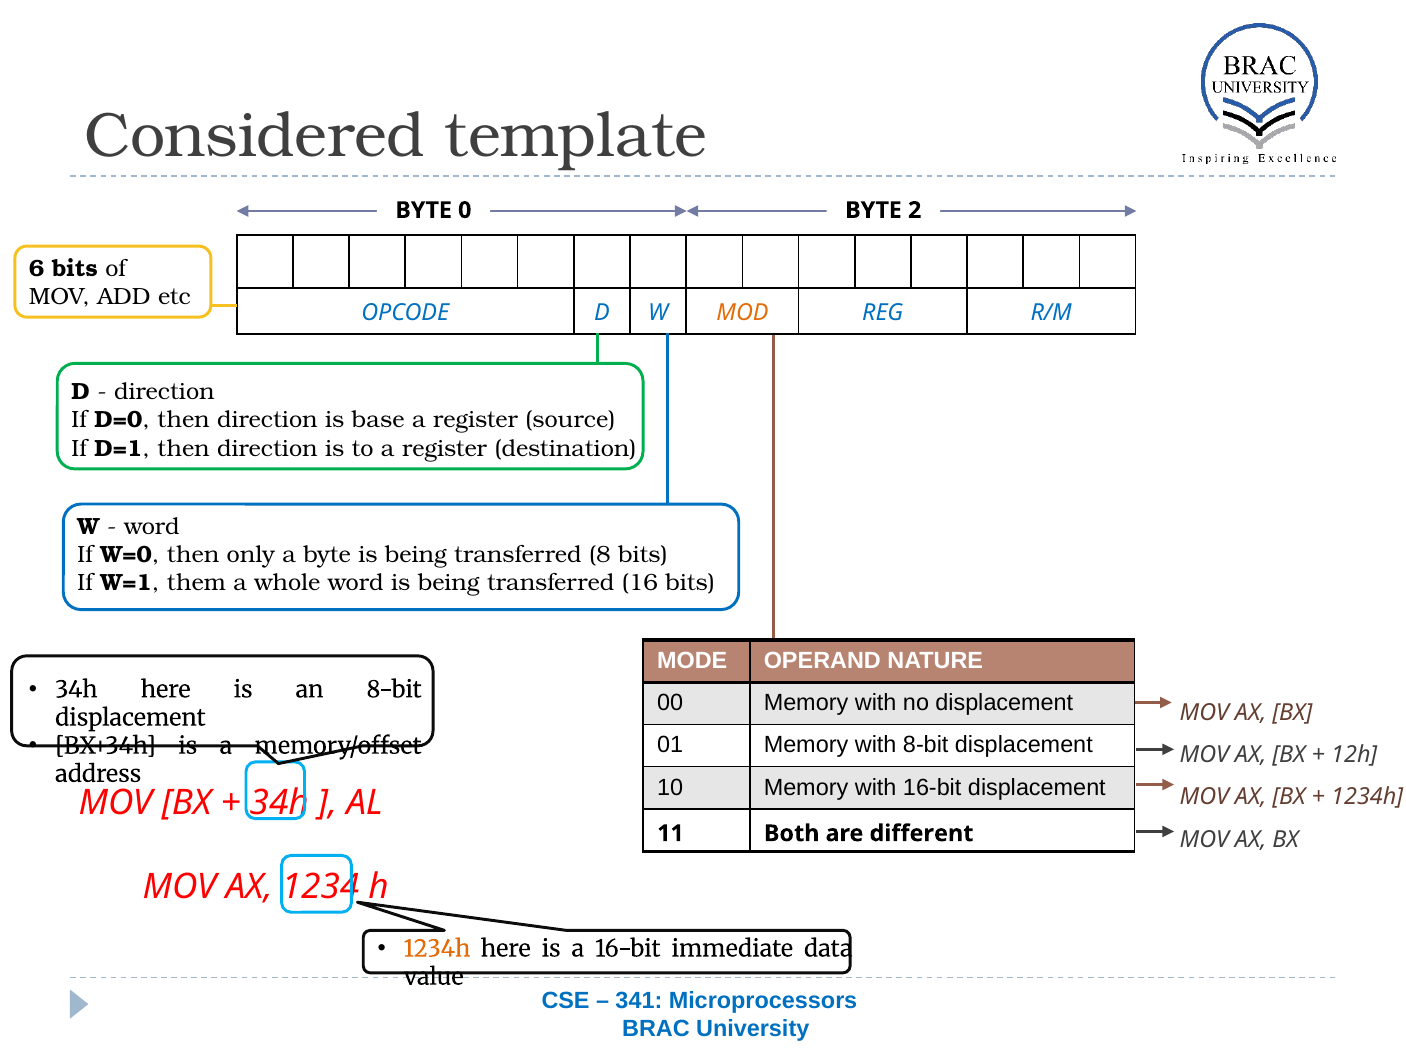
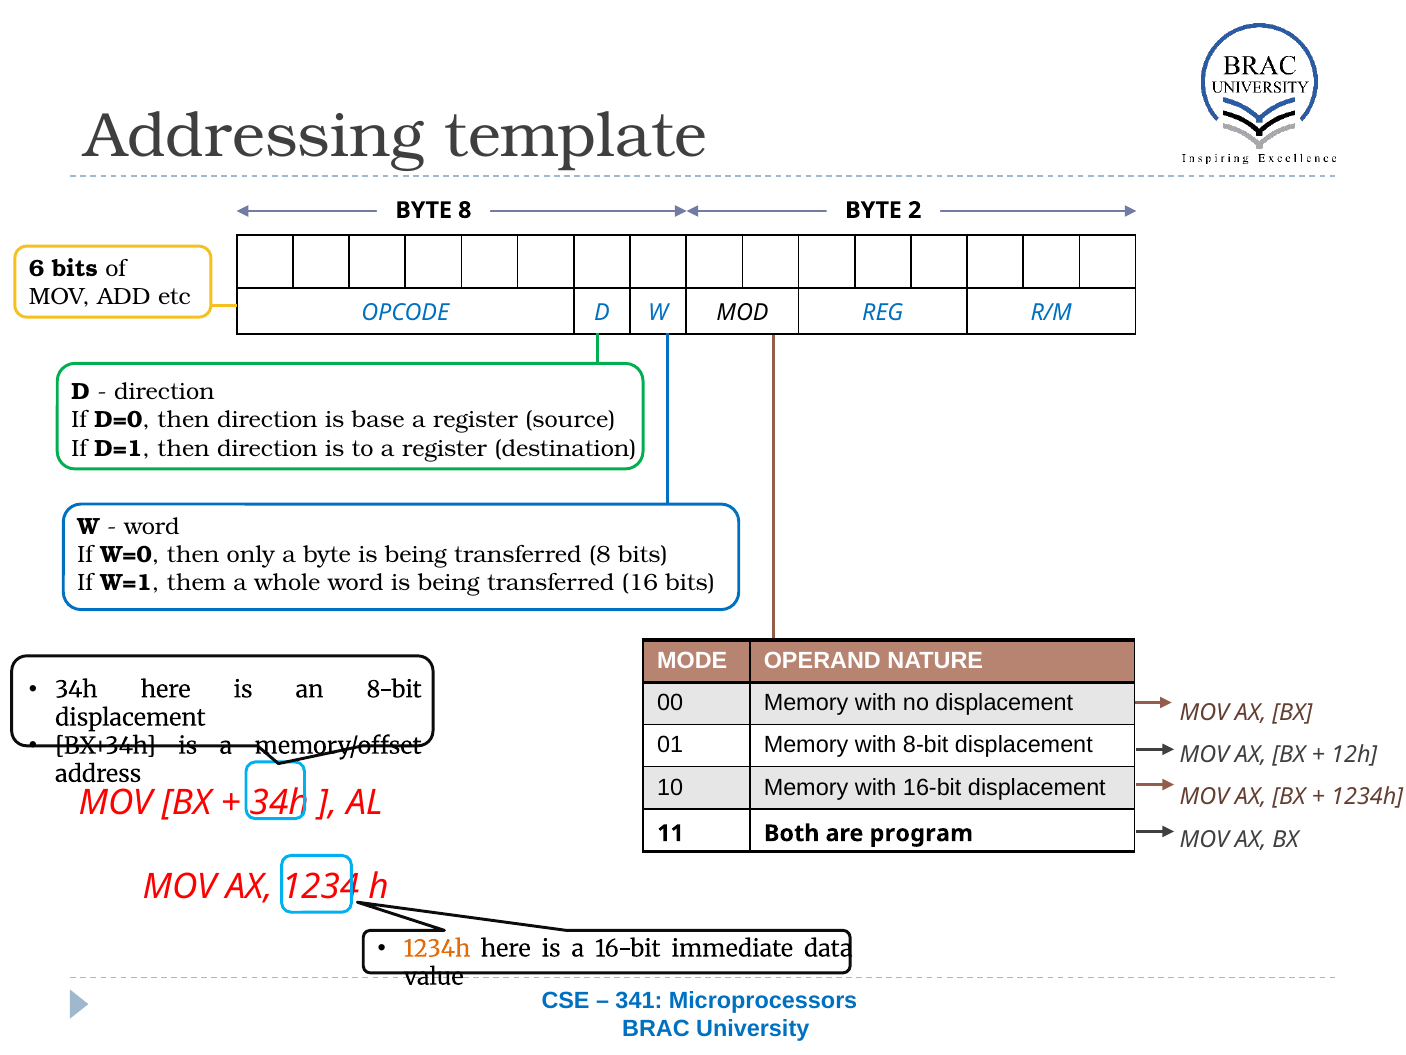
Considered: Considered -> Addressing (254, 136)
BYTE 0: 0 -> 8 (465, 210)
MOD colour: orange -> black (742, 312)
different: different -> program (921, 833)
